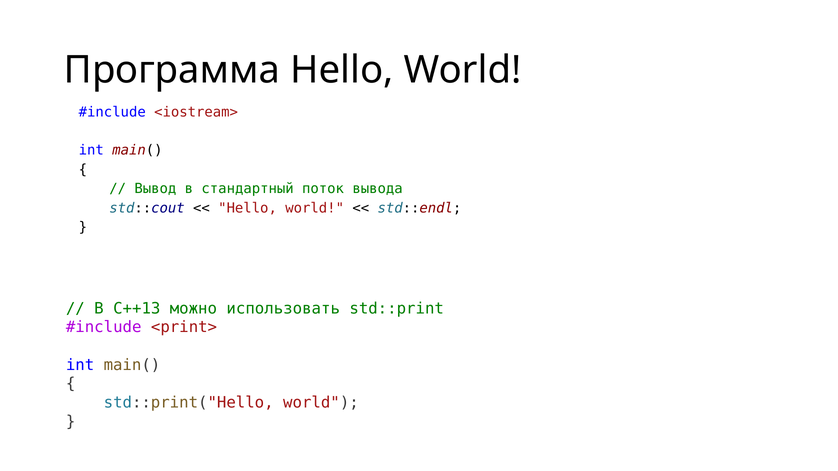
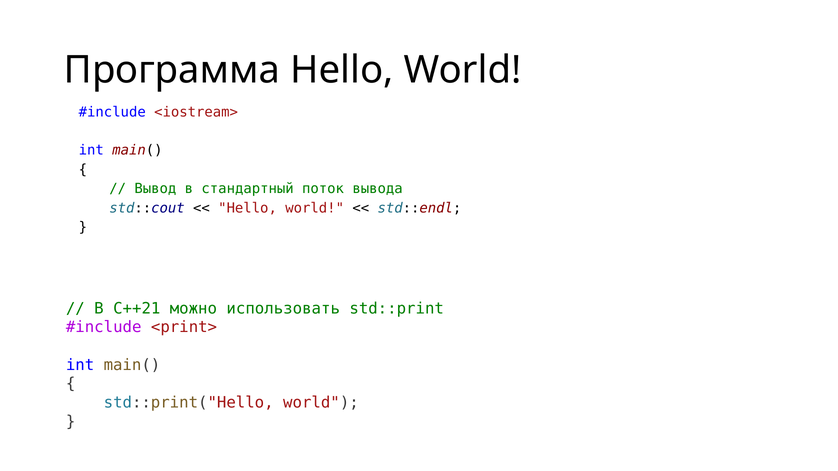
C++13: C++13 -> C++21 (137, 309)
